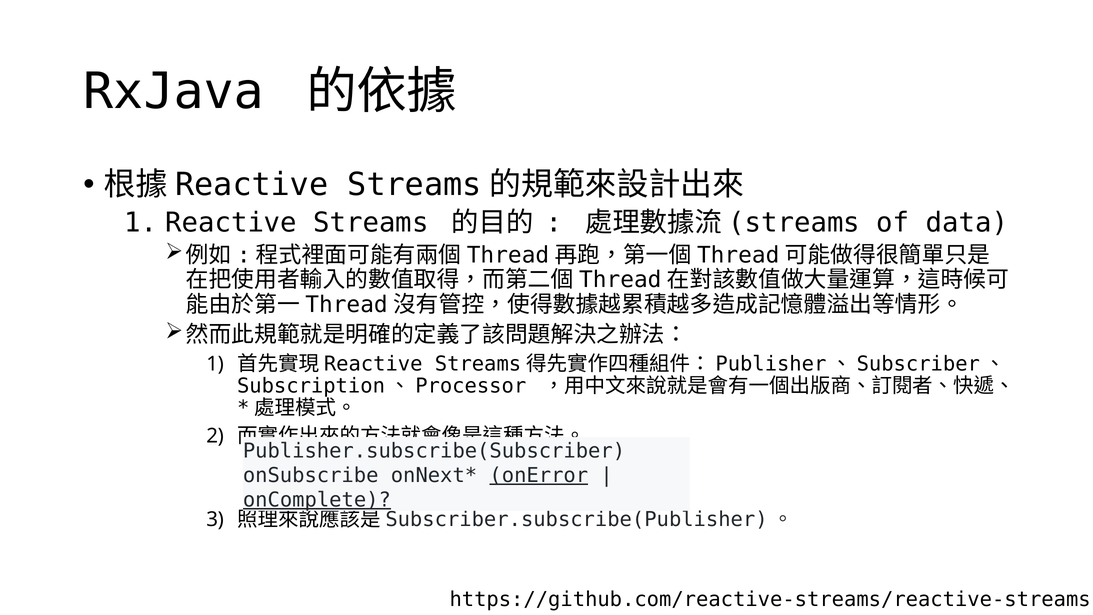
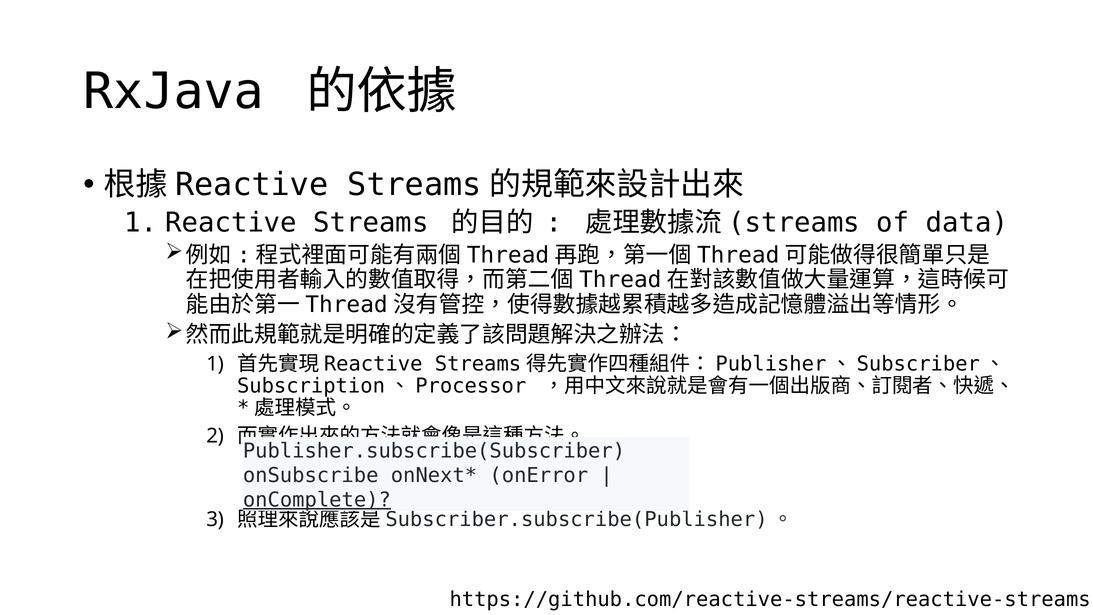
onError underline: present -> none (539, 475)
